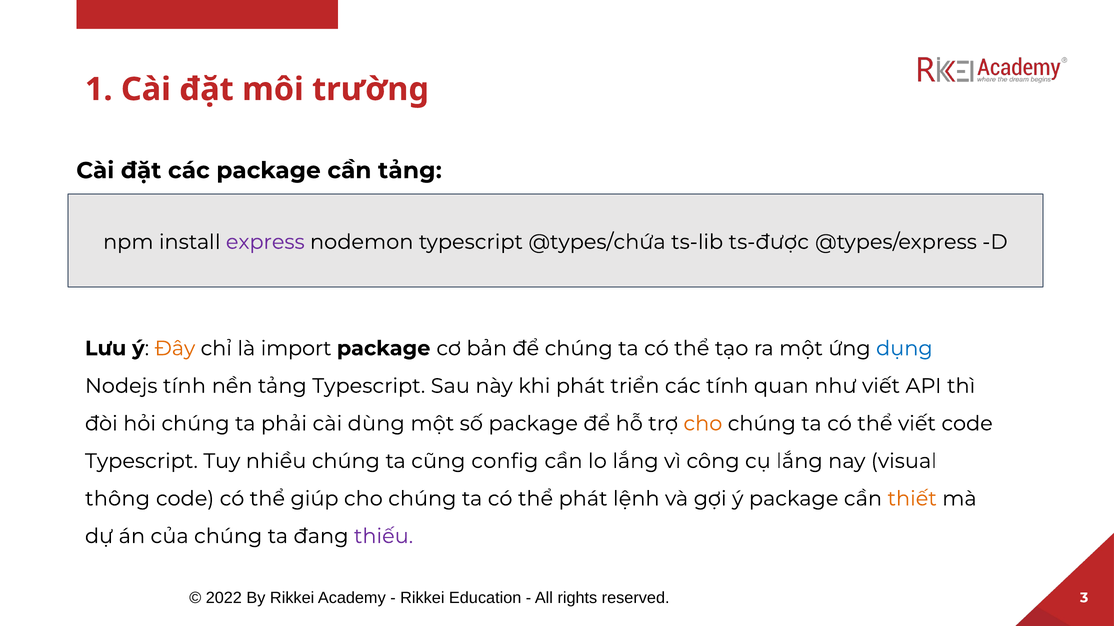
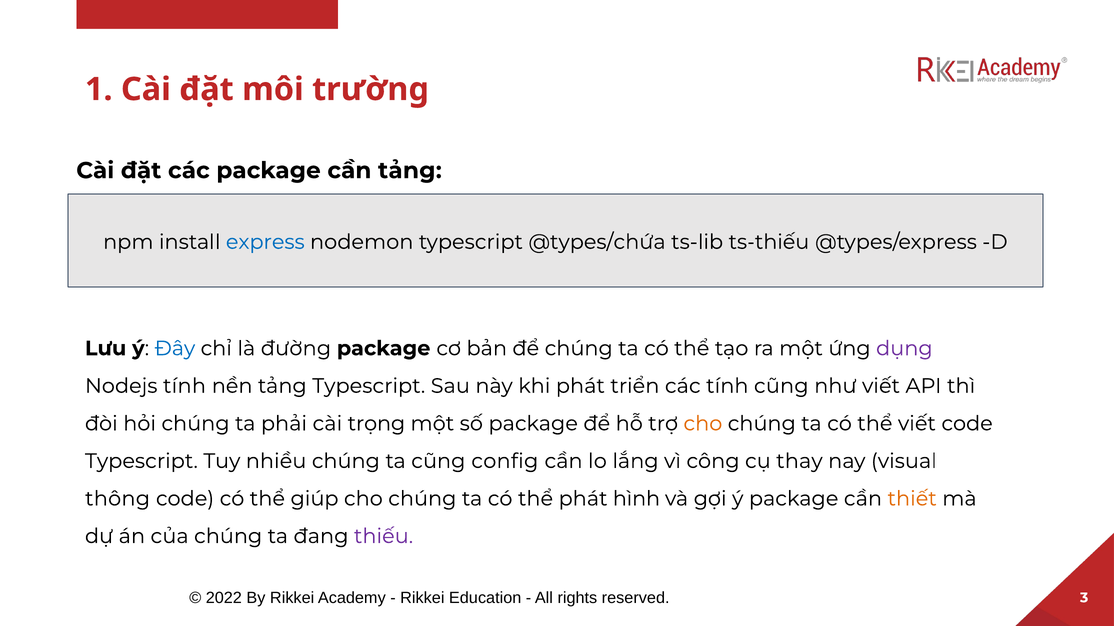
express colour: purple -> blue (265, 242)
ts-được: ts-được -> ts-thiếu (769, 242)
Đây colour: orange -> blue (175, 349)
import: import -> đường (296, 349)
dụng colour: blue -> purple (904, 349)
tính quan: quan -> cũng (781, 386)
dùng: dùng -> trọng (376, 424)
cụ lắng: lắng -> thay (799, 462)
lệnh: lệnh -> hình (636, 499)
